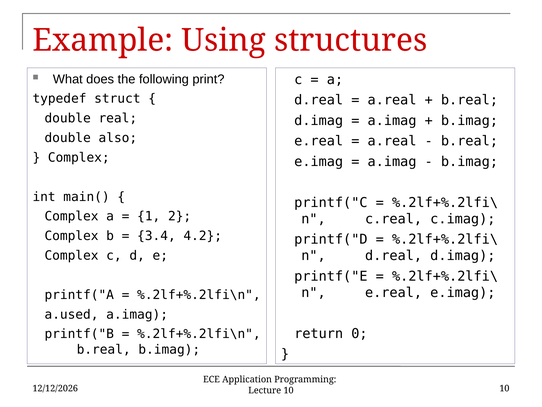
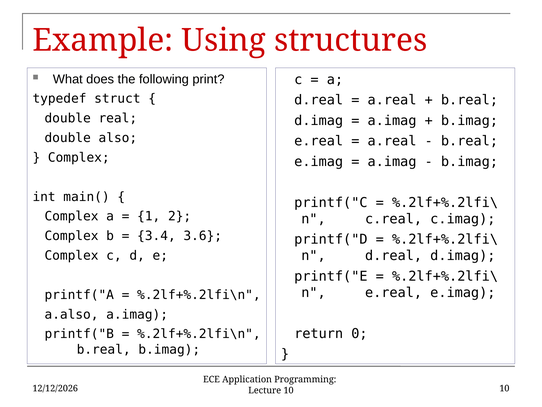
4.2: 4.2 -> 3.6 (203, 236)
a.used: a.used -> a.also (72, 314)
